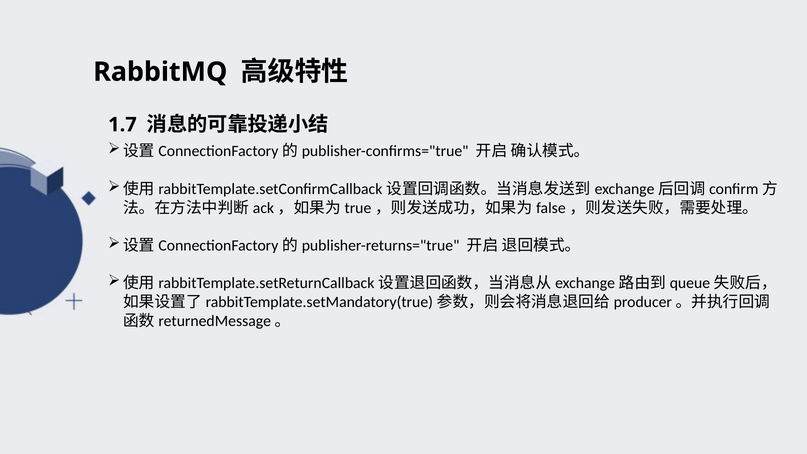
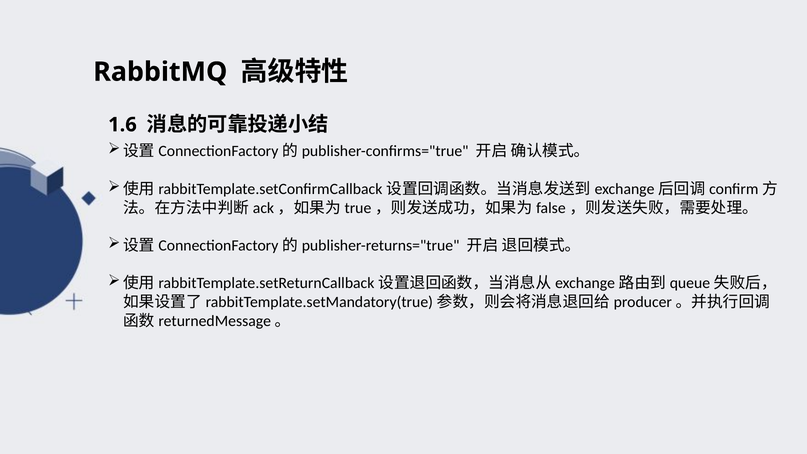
1.7: 1.7 -> 1.6 (122, 125)
